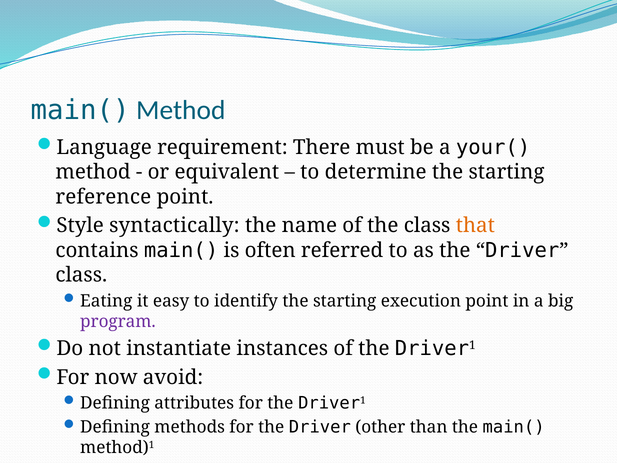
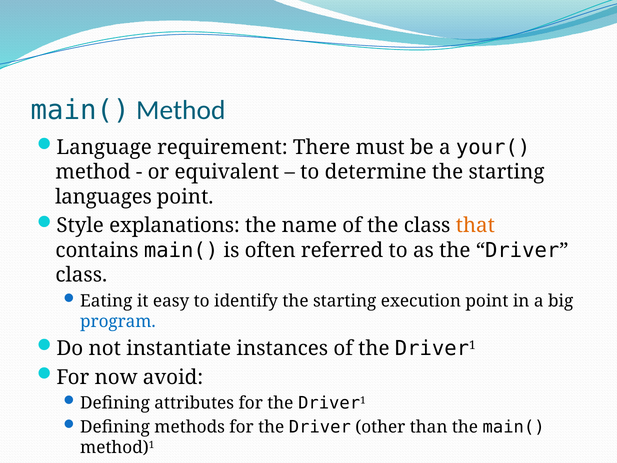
reference: reference -> languages (104, 197)
syntactically: syntactically -> explanations (175, 226)
program colour: purple -> blue (118, 321)
